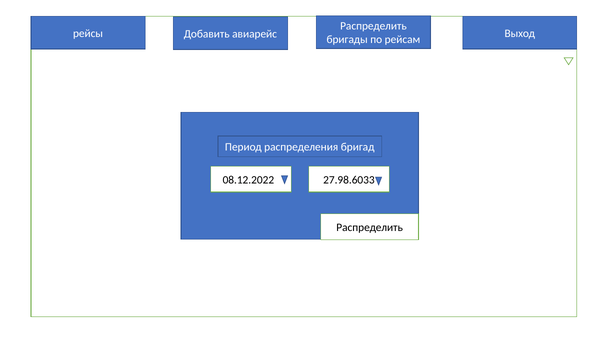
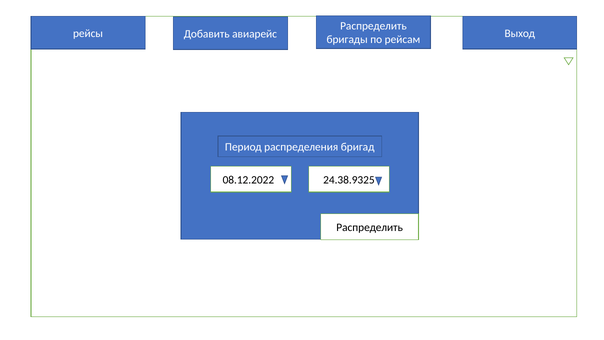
27.98.6033: 27.98.6033 -> 24.38.9325 (349, 180)
